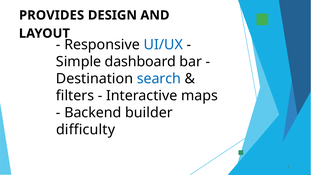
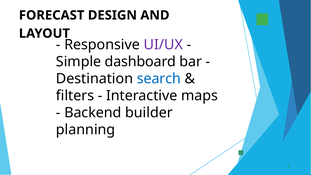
PROVIDES: PROVIDES -> FORECAST (52, 15)
UI/UX colour: blue -> purple (163, 45)
difficulty: difficulty -> planning (86, 130)
